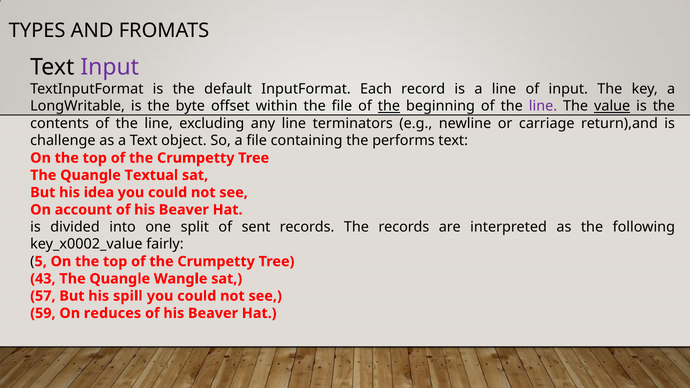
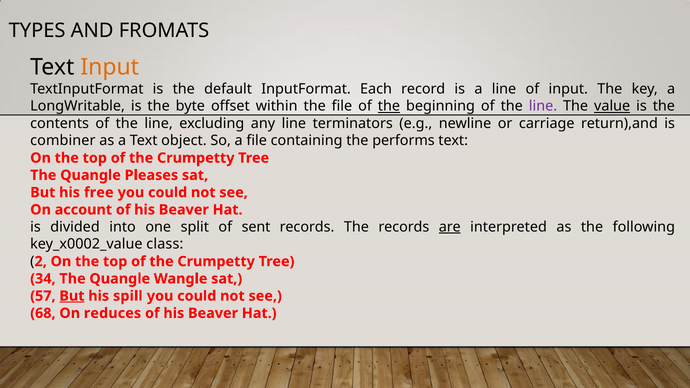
Input colour: purple -> orange (110, 67)
challenge: challenge -> combiner (63, 141)
Textual: Textual -> Pleases (151, 175)
idea: idea -> free (99, 193)
are underline: none -> present (450, 227)
fairly: fairly -> class (165, 244)
5: 5 -> 2 (41, 262)
43: 43 -> 34 (43, 279)
But underline: none -> present (72, 296)
59: 59 -> 68 (43, 313)
